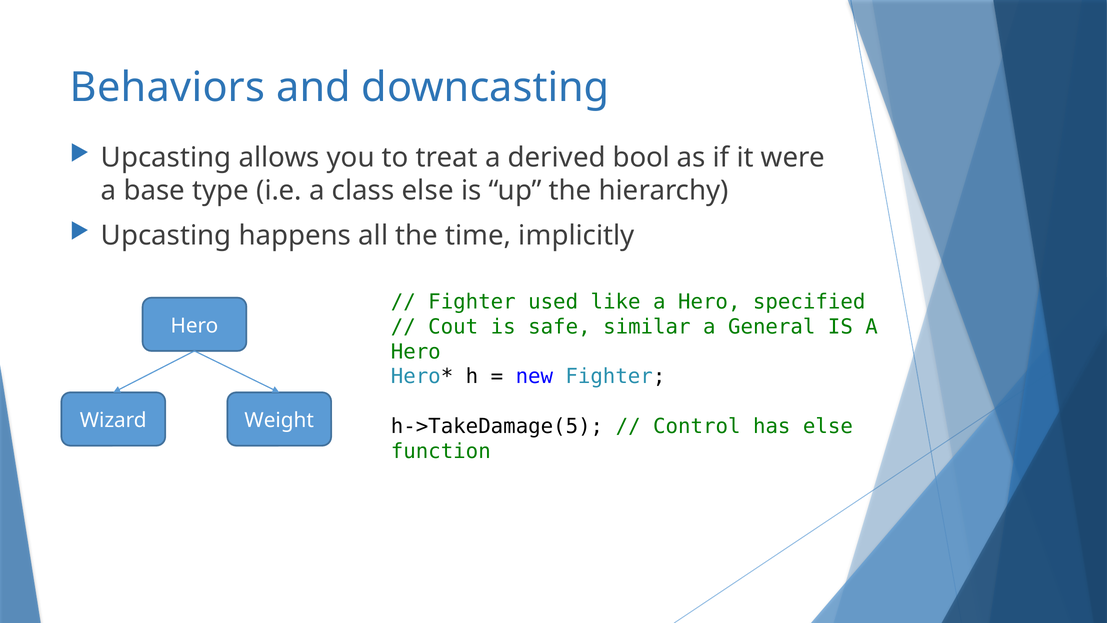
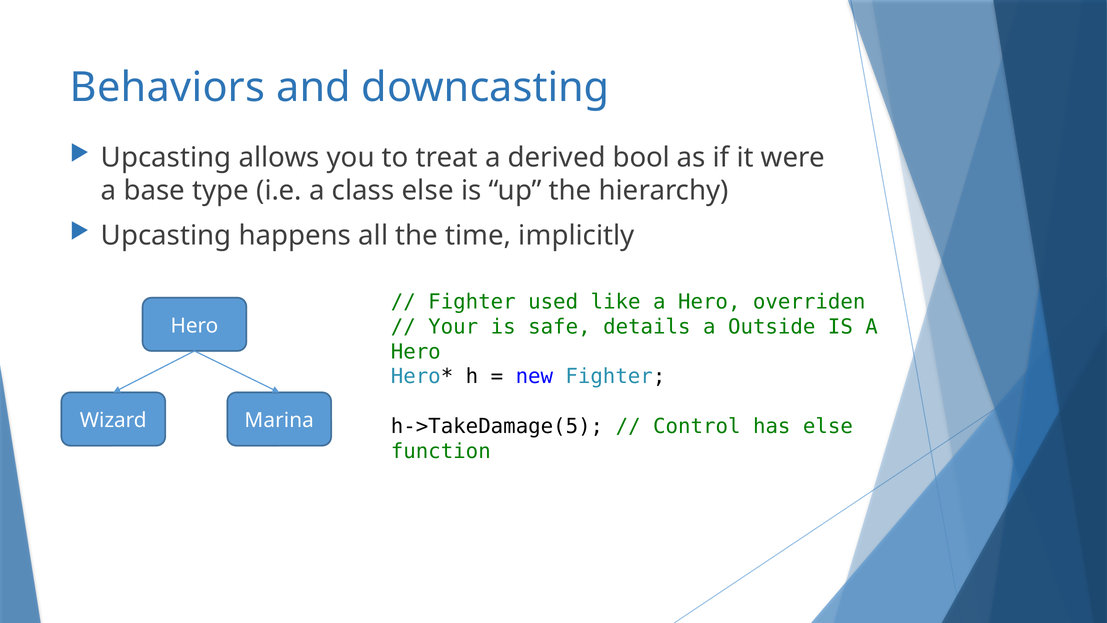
specified: specified -> overriden (809, 302)
Cout: Cout -> Your (453, 327)
similar: similar -> details (647, 327)
General: General -> Outside (772, 327)
Weight: Weight -> Marina (279, 420)
